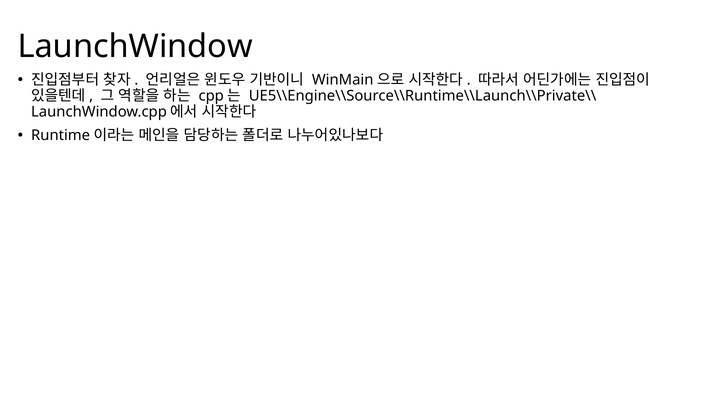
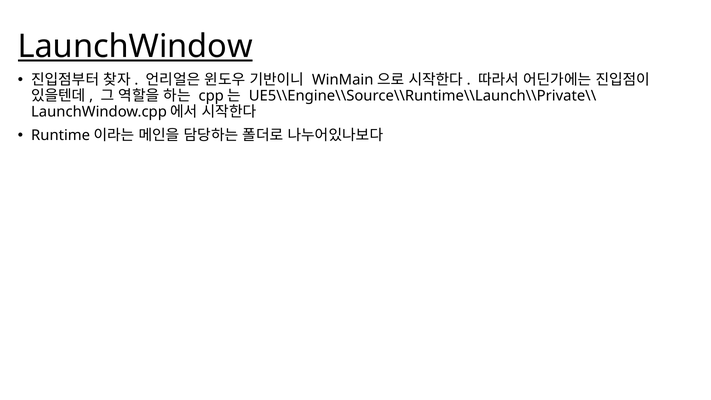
LaunchWindow underline: none -> present (135, 46)
